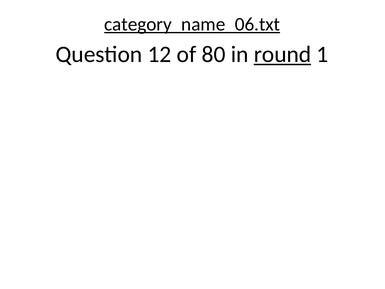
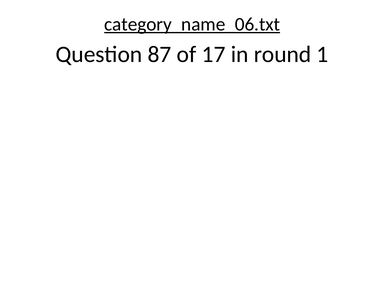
12: 12 -> 87 (159, 54)
80: 80 -> 17 (214, 54)
round underline: present -> none (282, 54)
